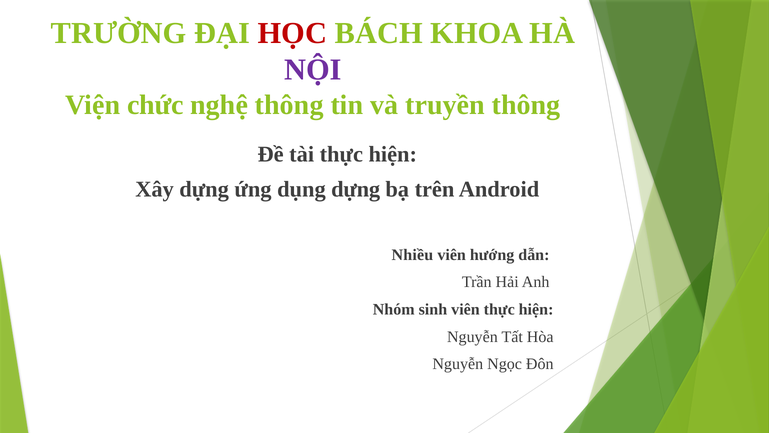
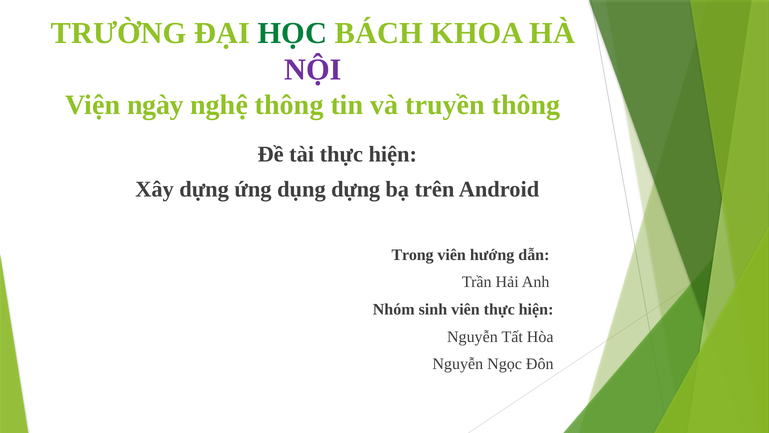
HỌC colour: red -> green (292, 33)
chức: chức -> ngày (155, 105)
Nhiều: Nhiều -> Trong (413, 255)
